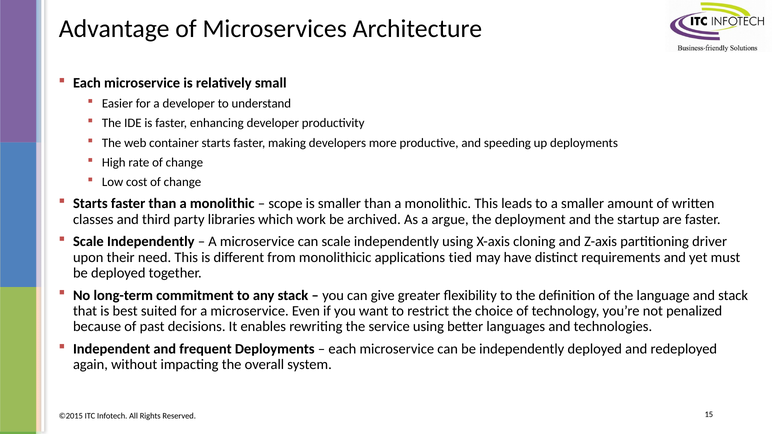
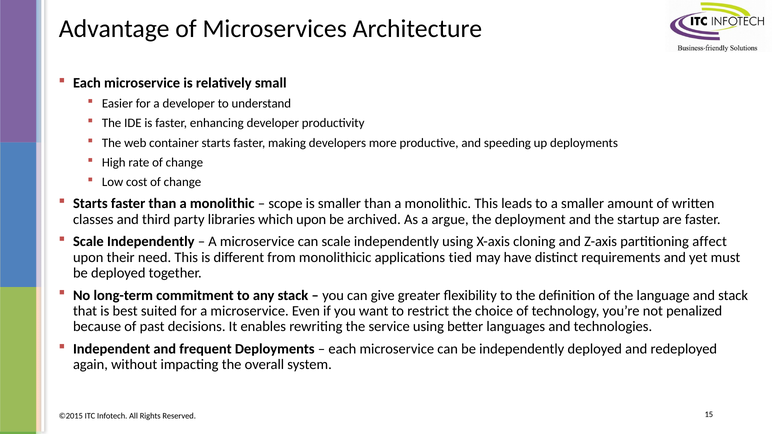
which work: work -> upon (311, 219)
driver: driver -> affect (710, 242)
